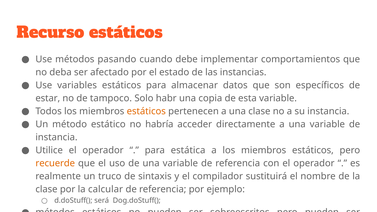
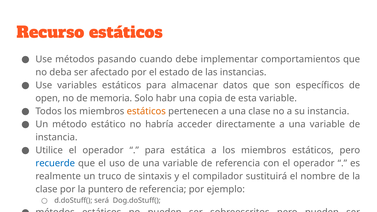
estar: estar -> open (48, 98)
tampoco: tampoco -> memoria (111, 98)
recuerde colour: orange -> blue (55, 163)
calcular: calcular -> puntero (106, 189)
